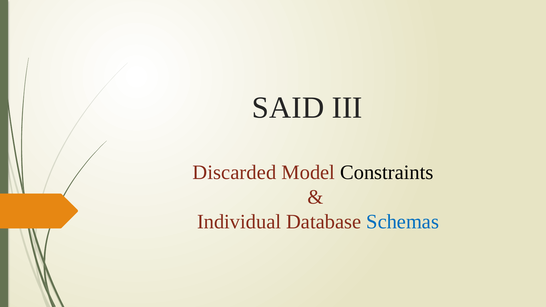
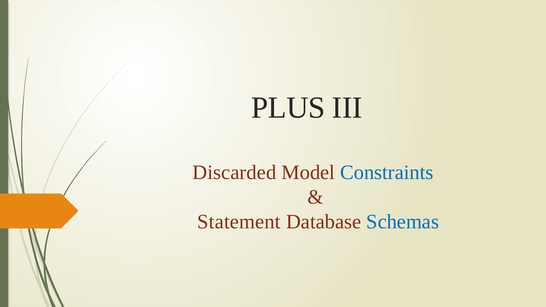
SAID: SAID -> PLUS (288, 108)
Constraints colour: black -> blue (387, 173)
Individual: Individual -> Statement (239, 222)
